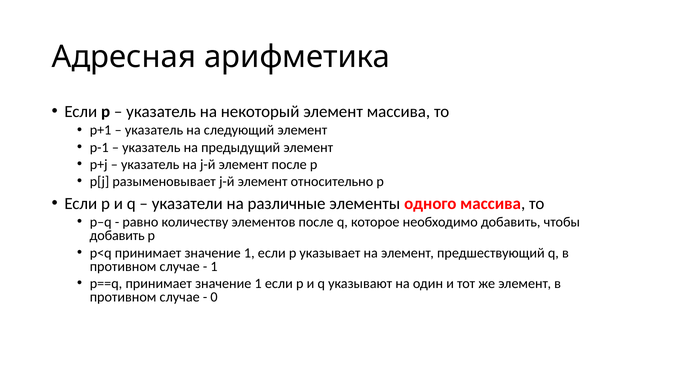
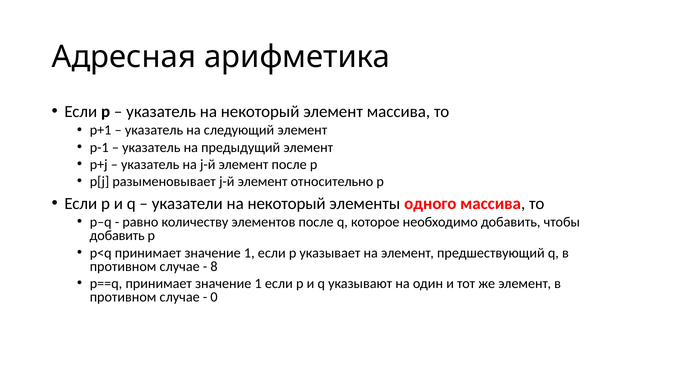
указатели на различные: различные -> некоторый (287, 203)
1: 1 -> 8 (214, 266)
